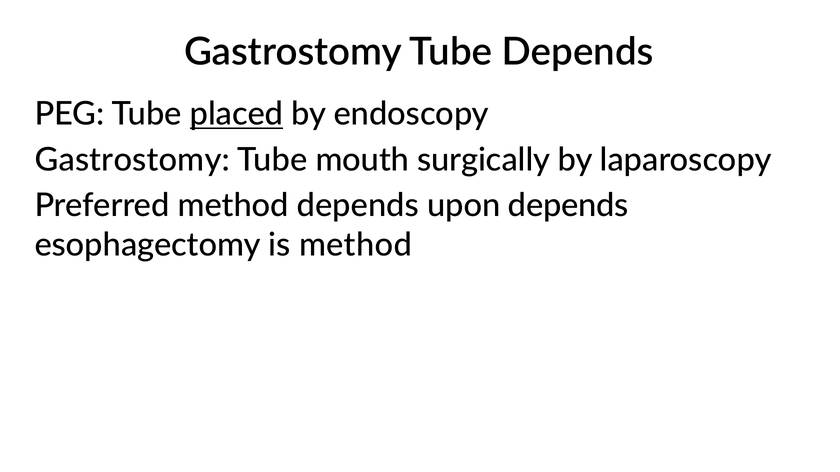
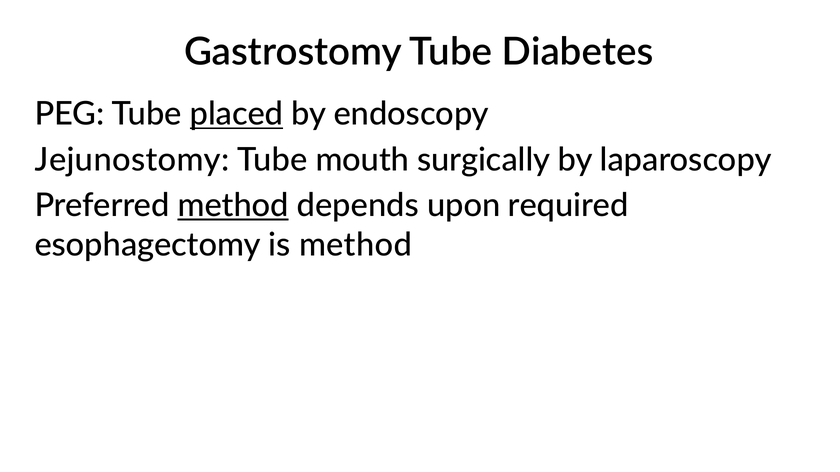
Tube Depends: Depends -> Diabetes (578, 52)
Gastrostomy: Gastrostomy -> Jejunostomy (132, 160)
method underline: none -> present (233, 206)
upon depends: depends -> required (568, 206)
